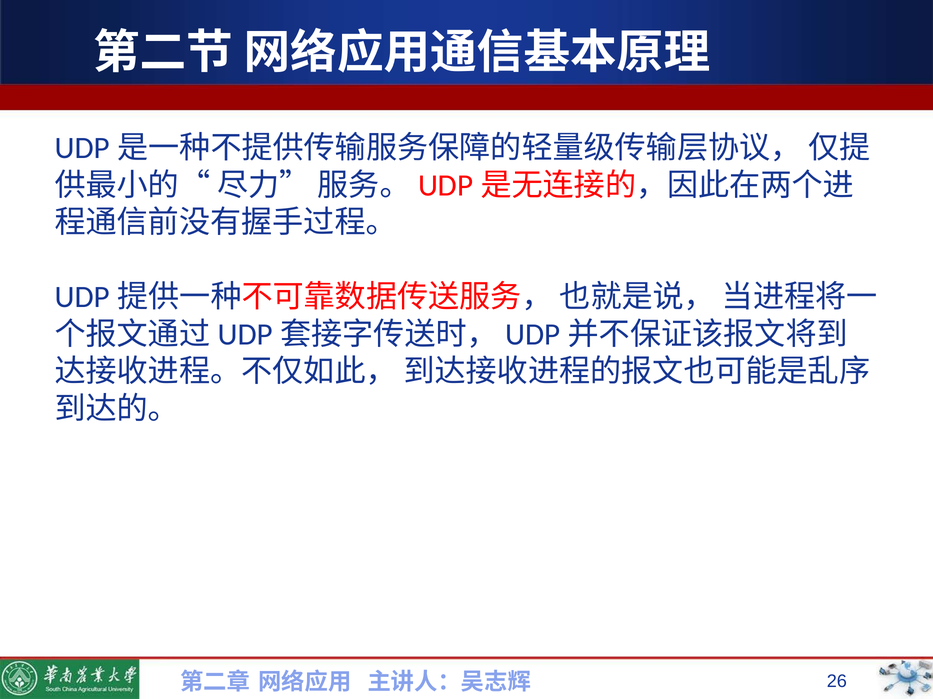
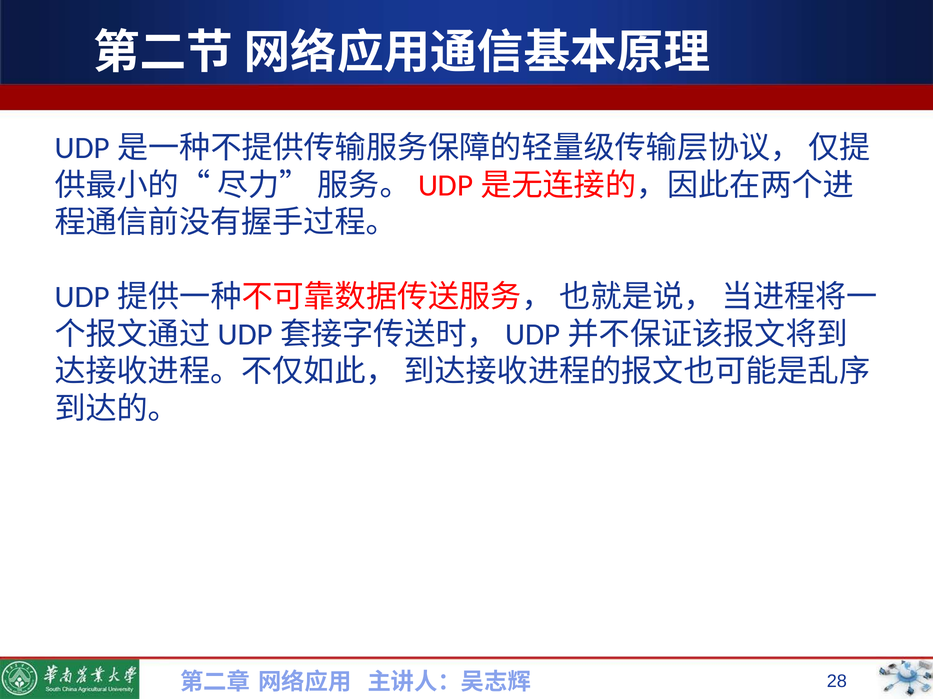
26: 26 -> 28 (837, 682)
